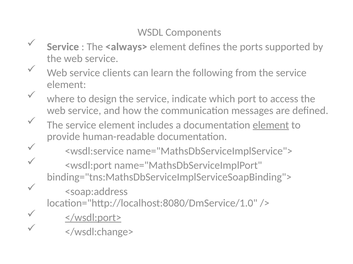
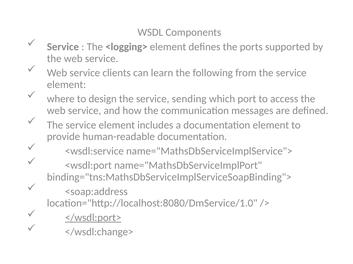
<always>: <always> -> <logging> (126, 47)
indicate: indicate -> sending (189, 99)
element underline: present -> none (271, 125)
